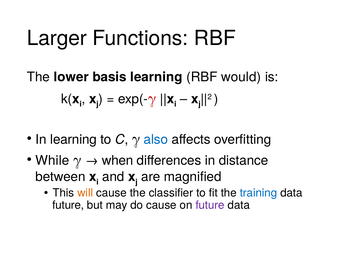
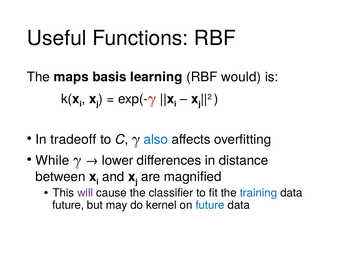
Larger: Larger -> Useful (57, 38)
lower: lower -> maps (71, 77)
In learning: learning -> tradeoff (73, 140)
when: when -> lower (118, 161)
will colour: orange -> purple (85, 193)
do cause: cause -> kernel (161, 206)
future colour: purple -> blue (210, 206)
